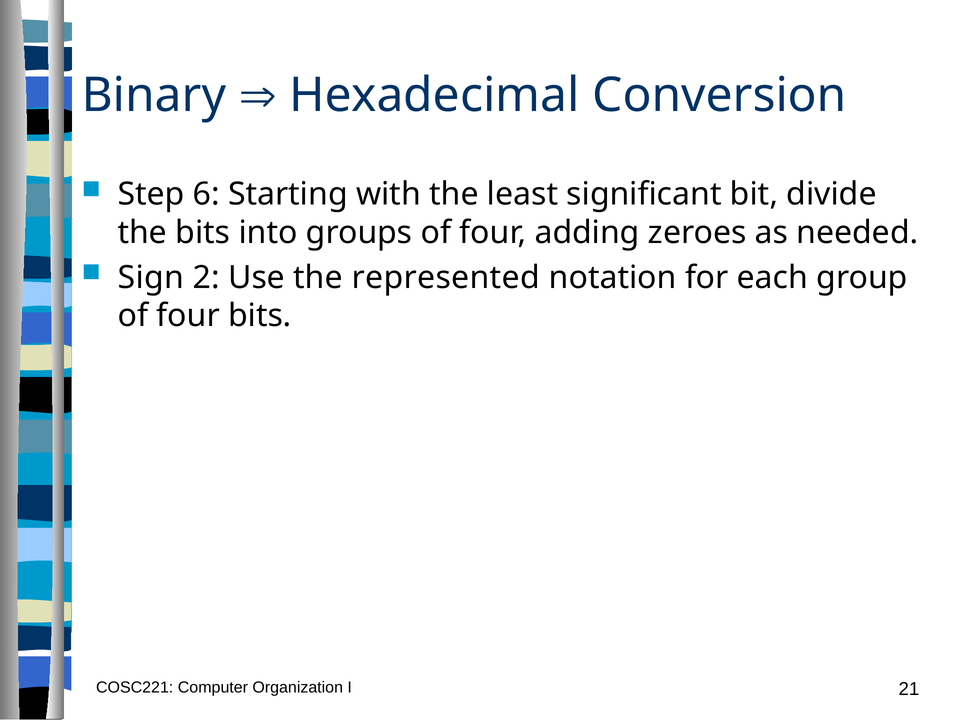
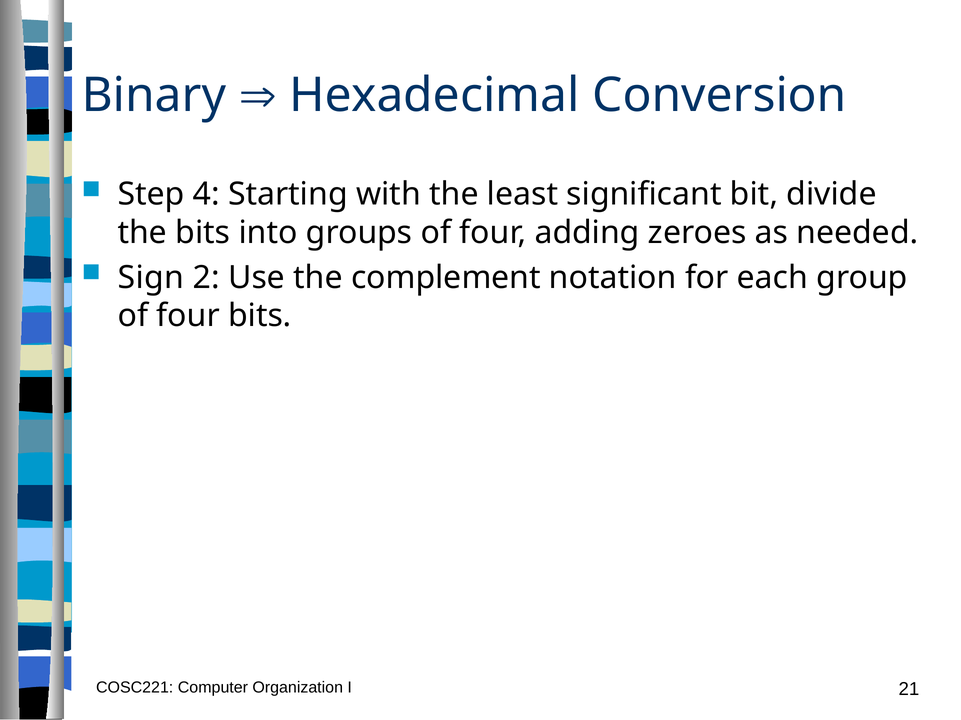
6: 6 -> 4 (206, 194)
represented: represented -> complement (446, 278)
